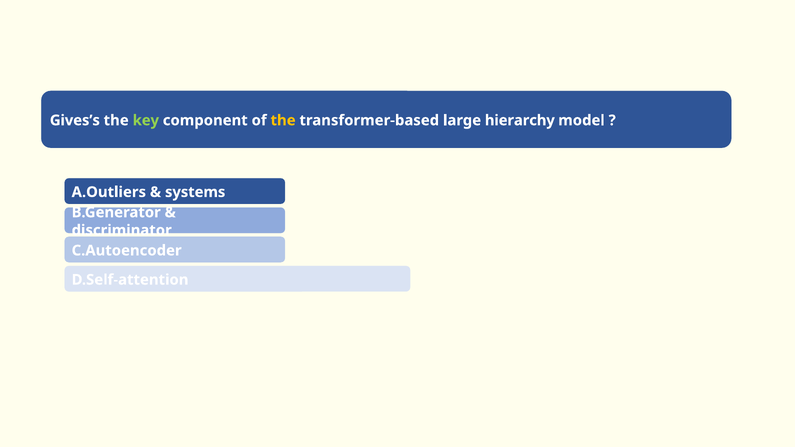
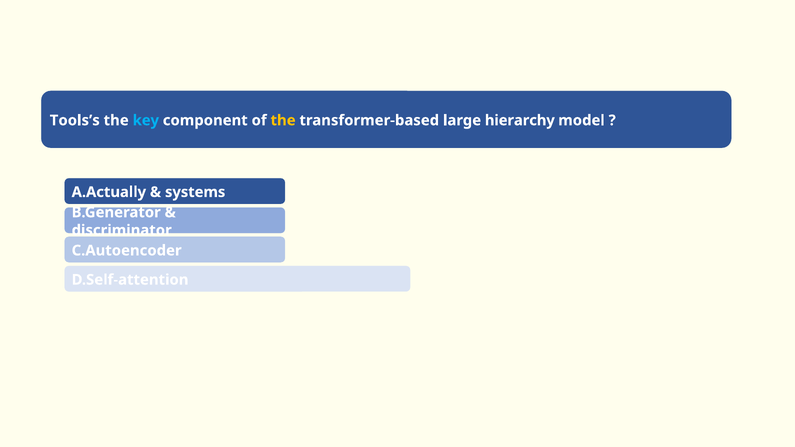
Gives’s: Gives’s -> Tools’s (75, 120)
key colour: light green -> light blue (146, 120)
A.Outliers: A.Outliers -> A.Actually (109, 192)
